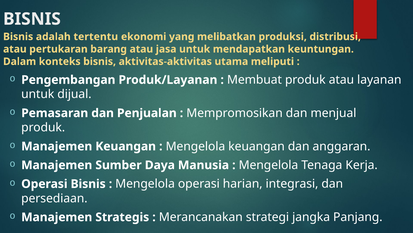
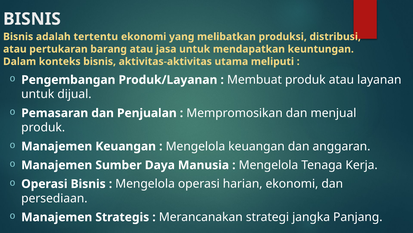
harian integrasi: integrasi -> ekonomi (292, 183)
